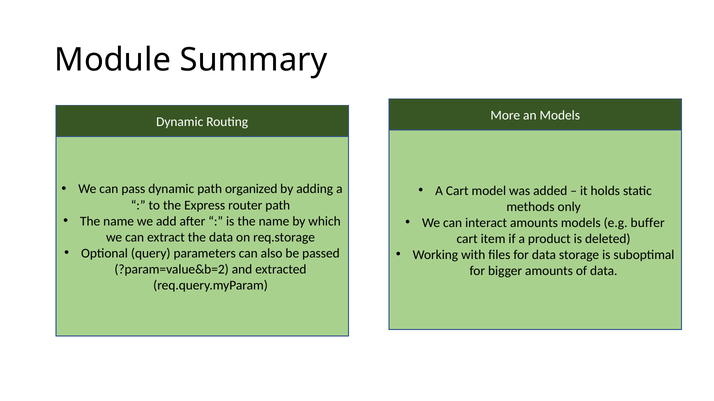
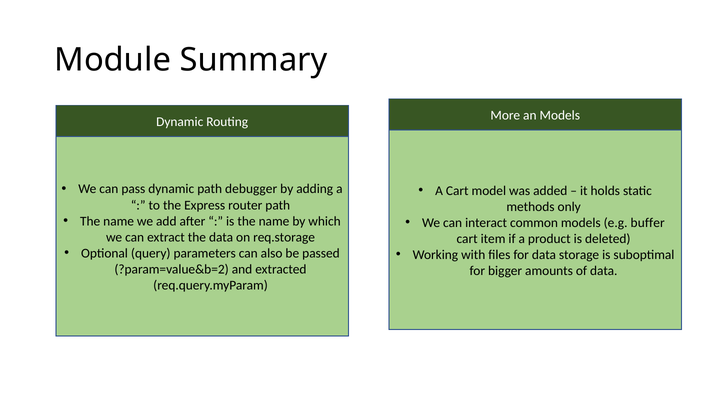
organized: organized -> debugger (251, 189)
interact amounts: amounts -> common (534, 223)
